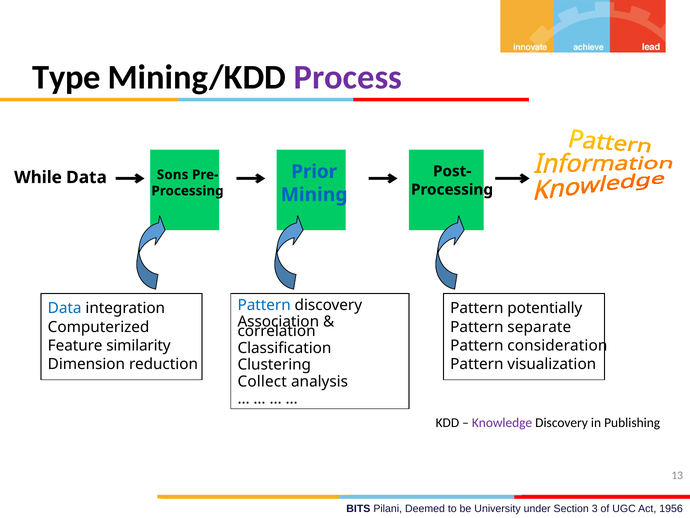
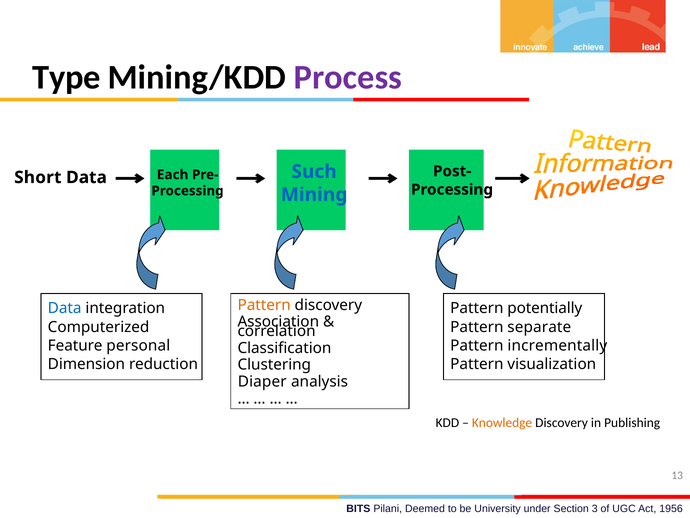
Sons: Sons -> Each (173, 175)
While: While -> Short (38, 177)
Prior: Prior -> Such (314, 171)
Pattern colour: blue -> orange (264, 305)
similarity: similarity -> personal (138, 345)
consideration: consideration -> incrementally (557, 345)
Collect: Collect -> Diaper (262, 381)
Knowledge colour: purple -> orange (502, 423)
